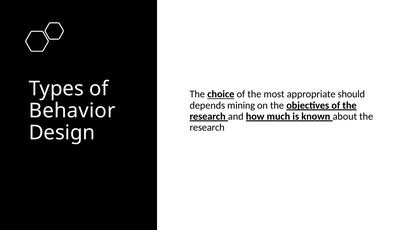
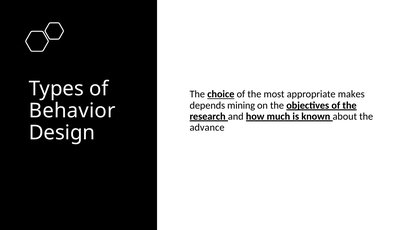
should: should -> makes (351, 94)
research: research -> advance (207, 127)
